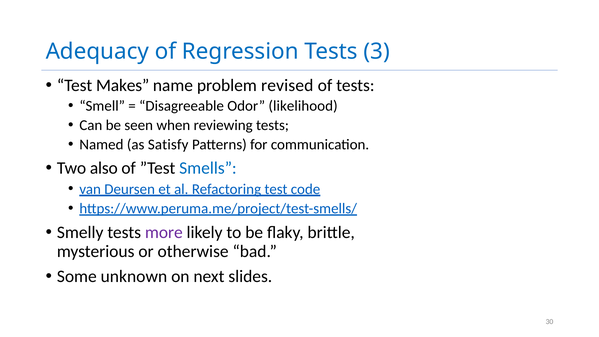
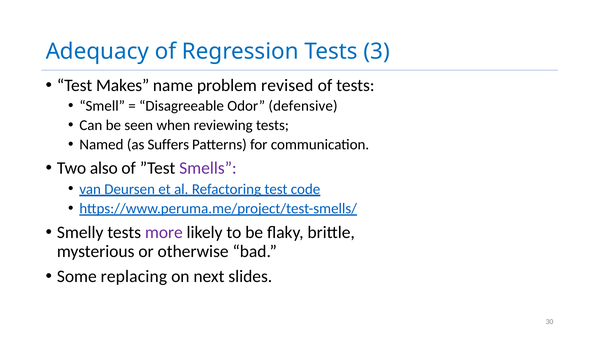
likelihood: likelihood -> defensive (303, 106)
Satisfy: Satisfy -> Suffers (168, 144)
Smells colour: blue -> purple (208, 168)
unknown: unknown -> replacing (134, 276)
